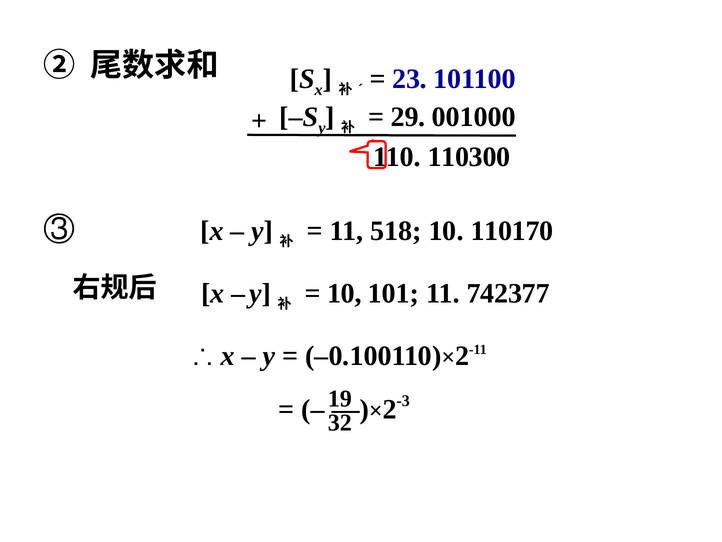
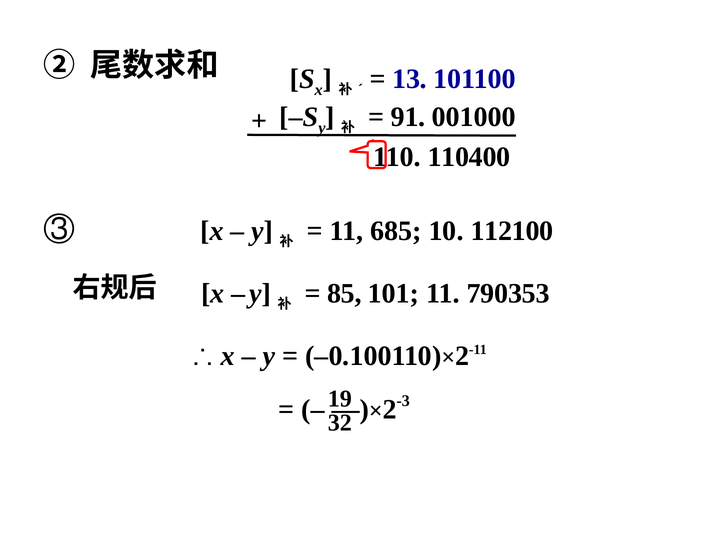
23: 23 -> 13 (410, 79)
29: 29 -> 91 (408, 117)
110300: 110300 -> 110400 (469, 157)
518: 518 -> 685 (396, 231)
110170: 110170 -> 112100 (512, 231)
10: 10 -> 85 (344, 293)
742377: 742377 -> 790353 (508, 293)
